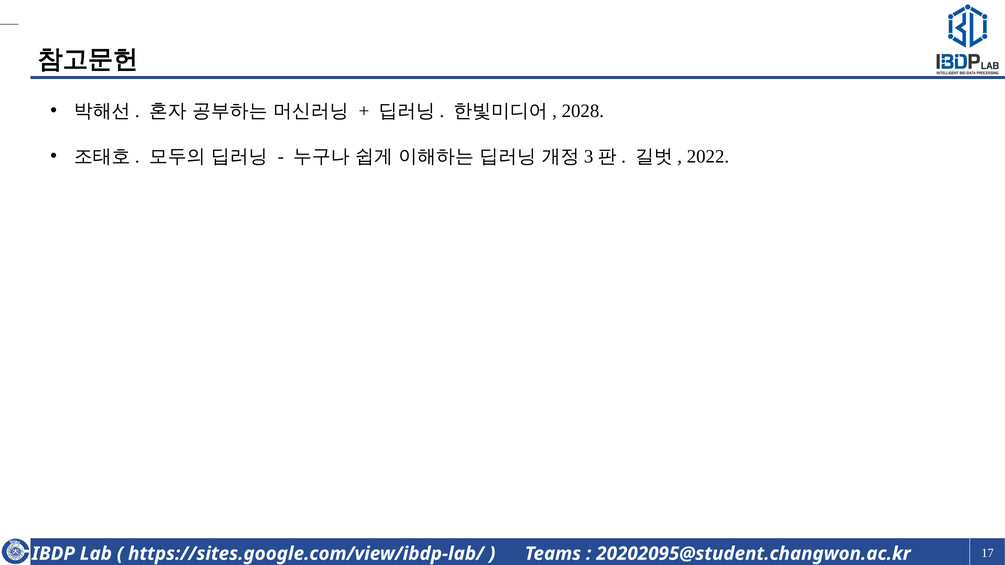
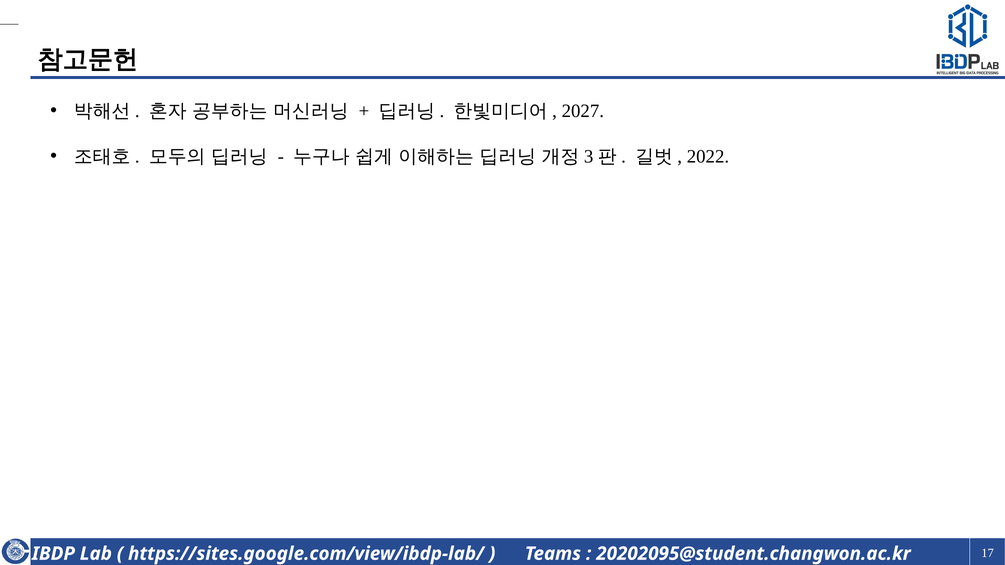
2028: 2028 -> 2027 (583, 111)
